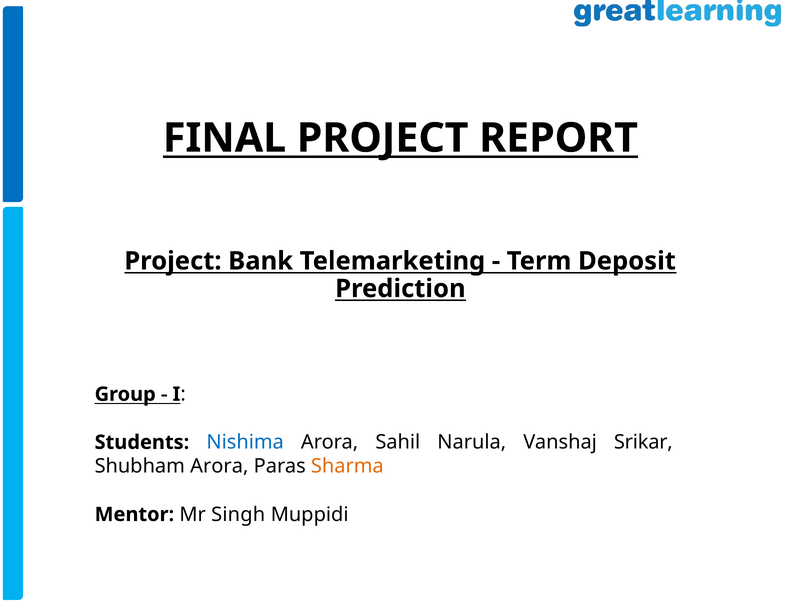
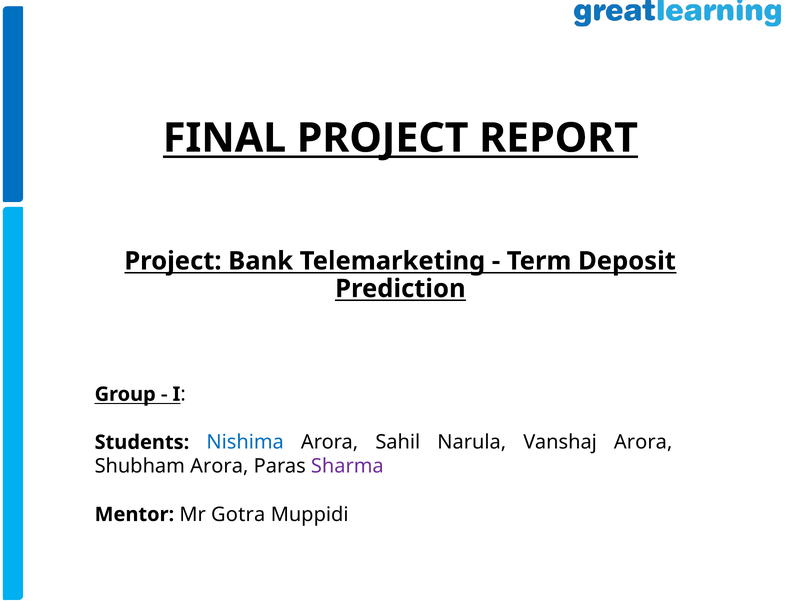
Vanshaj Srikar: Srikar -> Arora (643, 442)
Sharma colour: orange -> purple (347, 466)
Singh: Singh -> Gotra (238, 514)
